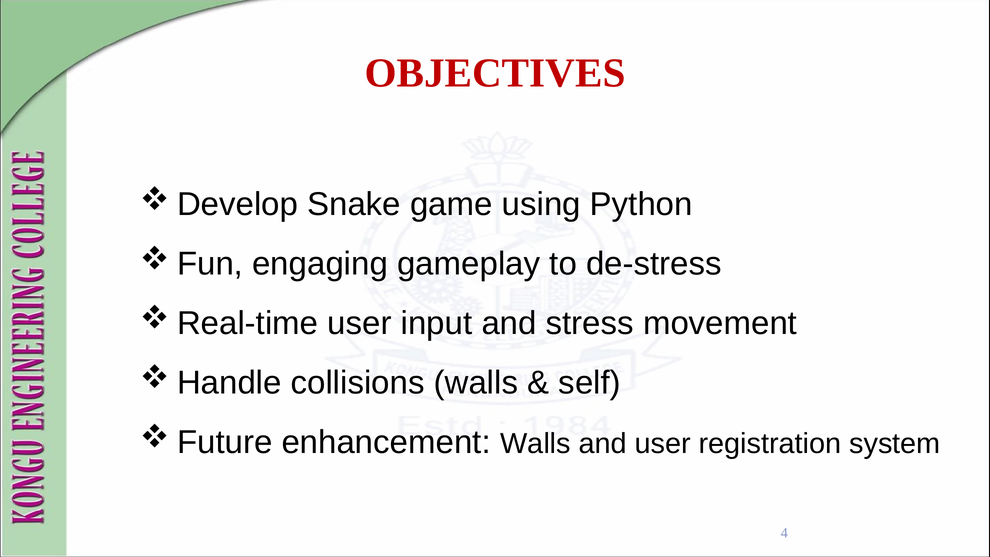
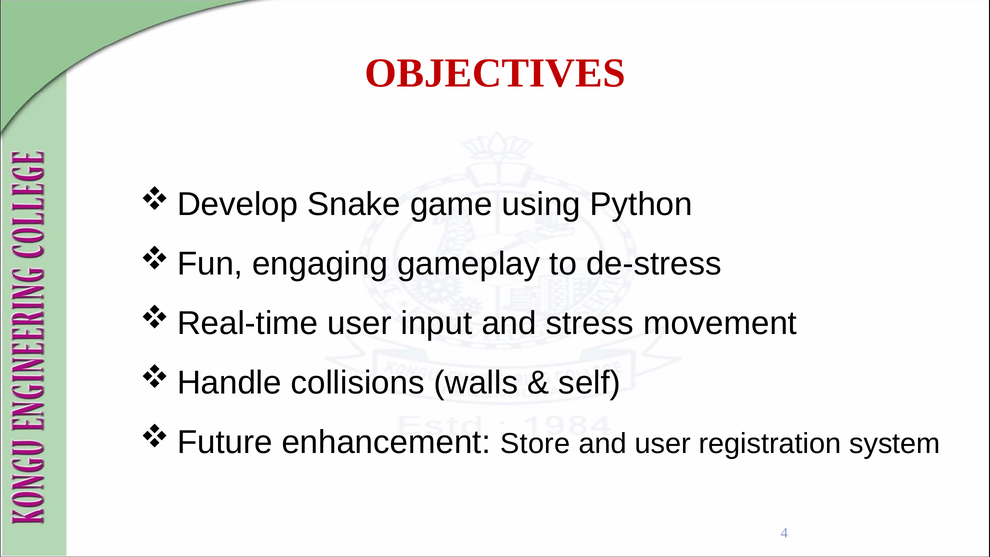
enhancement Walls: Walls -> Store (535, 444)
